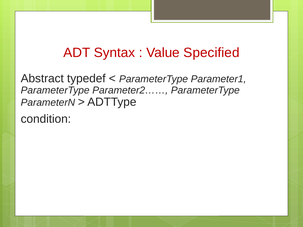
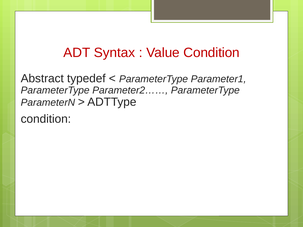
Value Specified: Specified -> Condition (212, 53)
